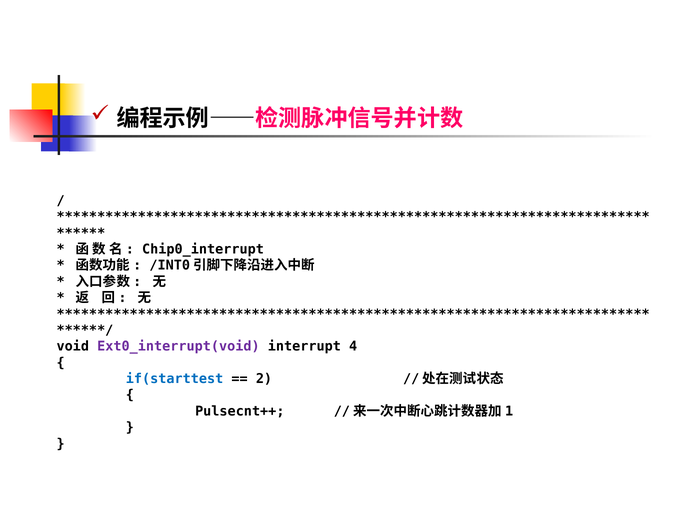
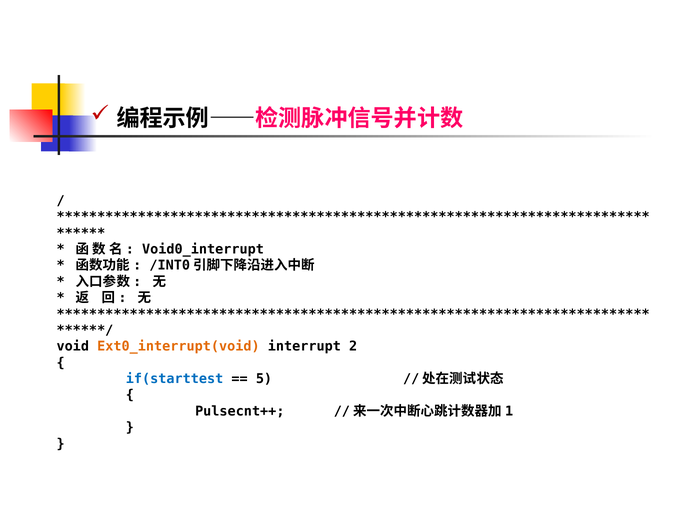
Chip0_interrupt: Chip0_interrupt -> Void0_interrupt (203, 249)
Ext0_interrupt(void colour: purple -> orange (178, 346)
4: 4 -> 2 (353, 346)
2: 2 -> 5 (264, 379)
